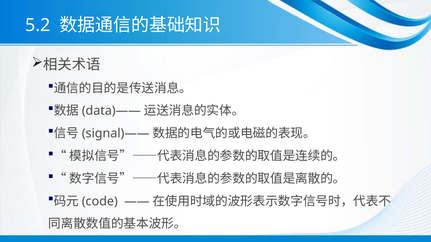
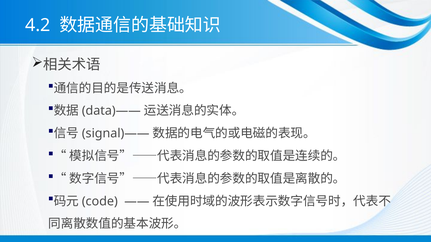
5.2: 5.2 -> 4.2 (38, 25)
